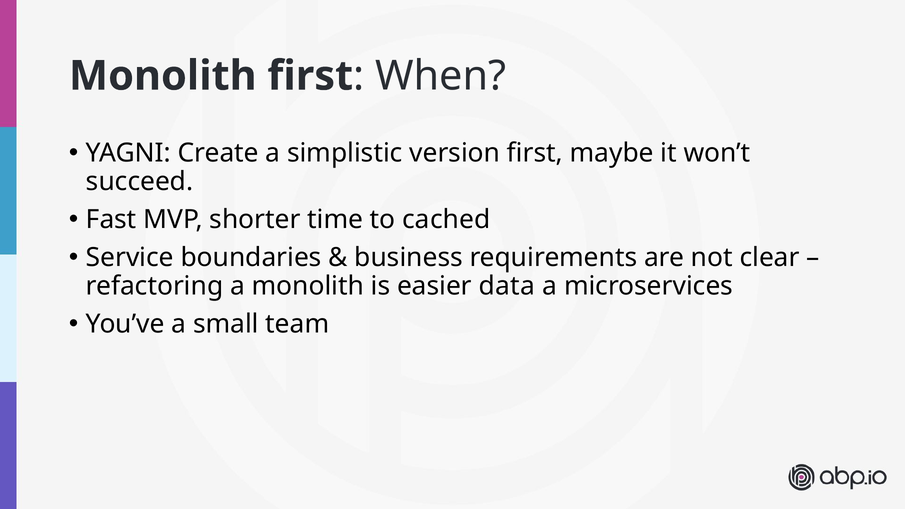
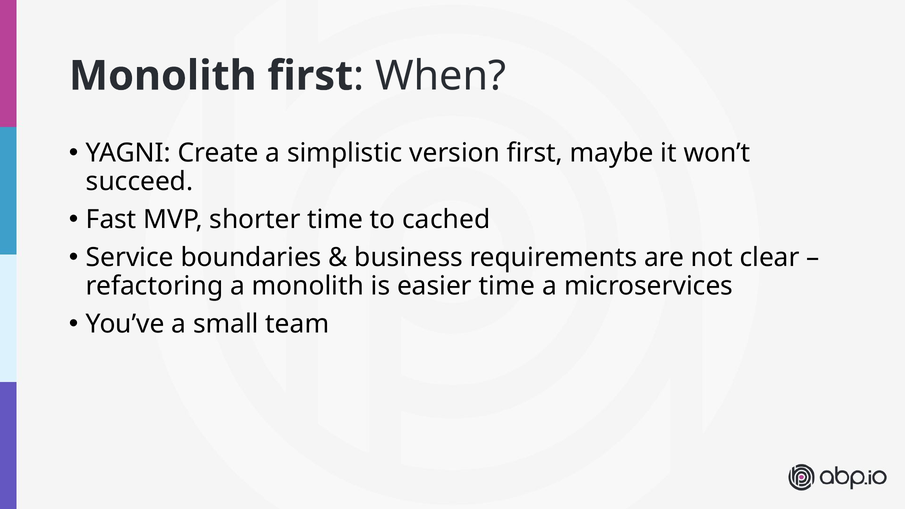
easier data: data -> time (507, 286)
